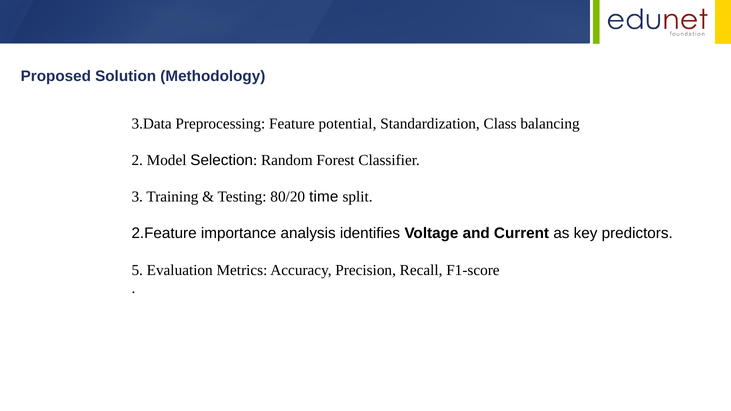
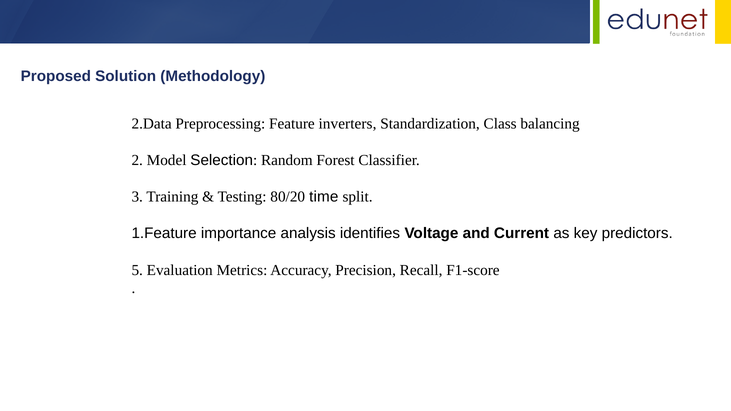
3.Data: 3.Data -> 2.Data (152, 124)
potential: potential -> inverters (347, 124)
2.Feature: 2.Feature -> 1.Feature (164, 234)
